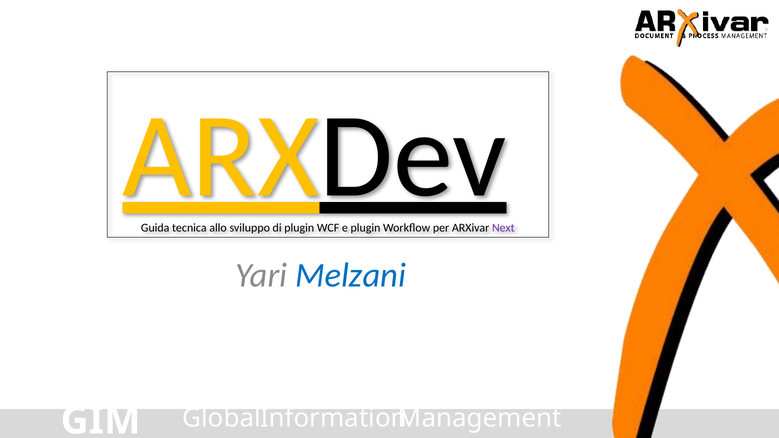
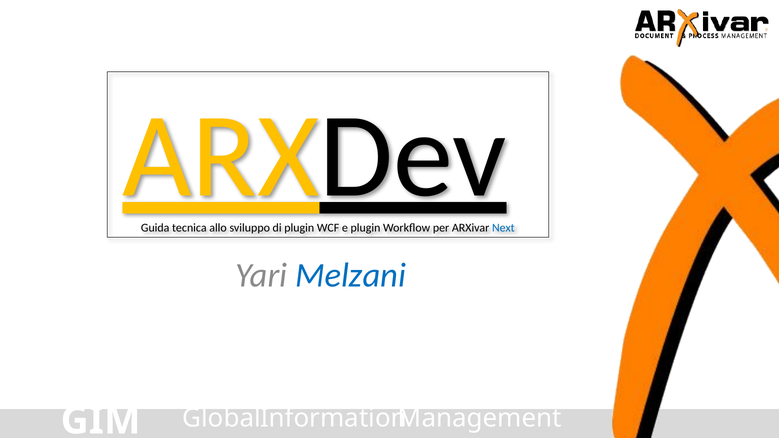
Next colour: purple -> blue (503, 228)
